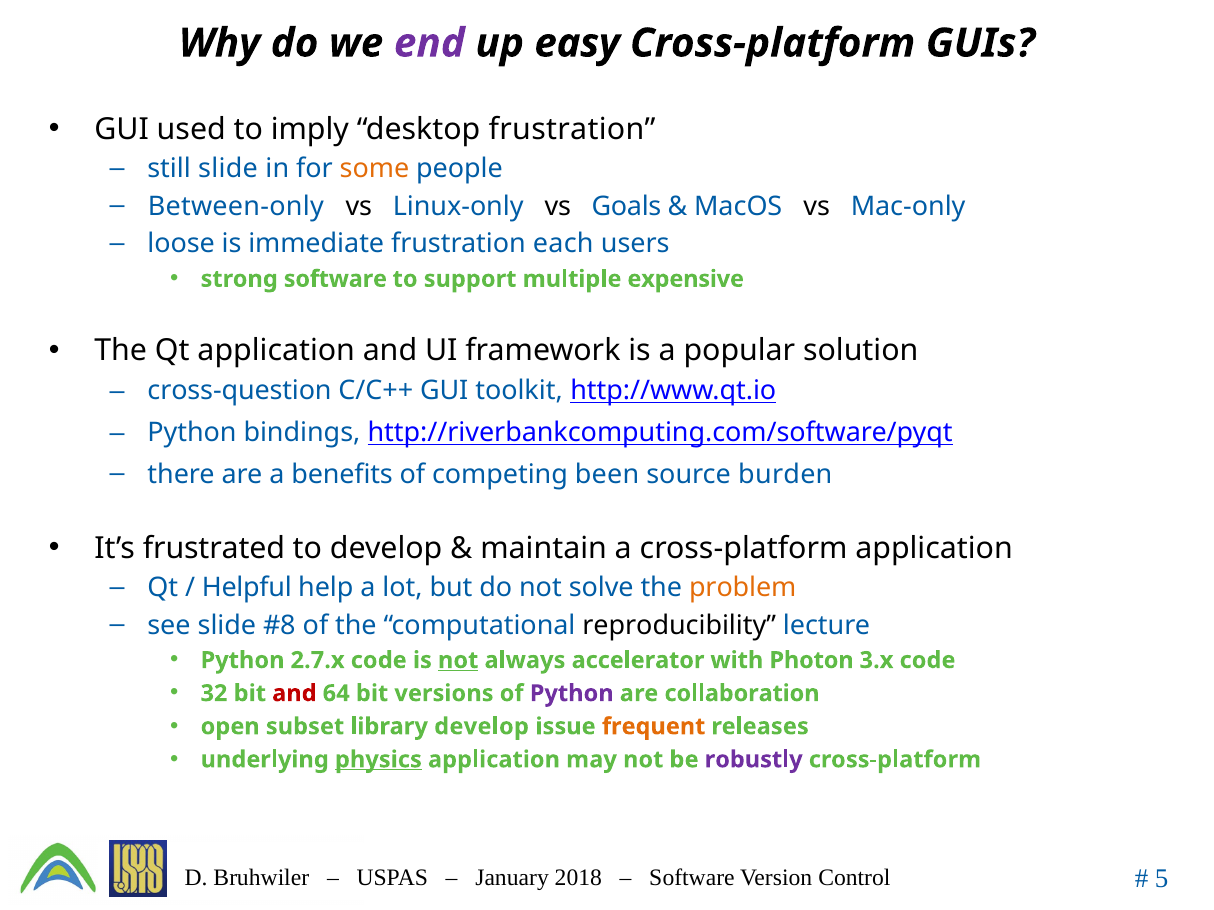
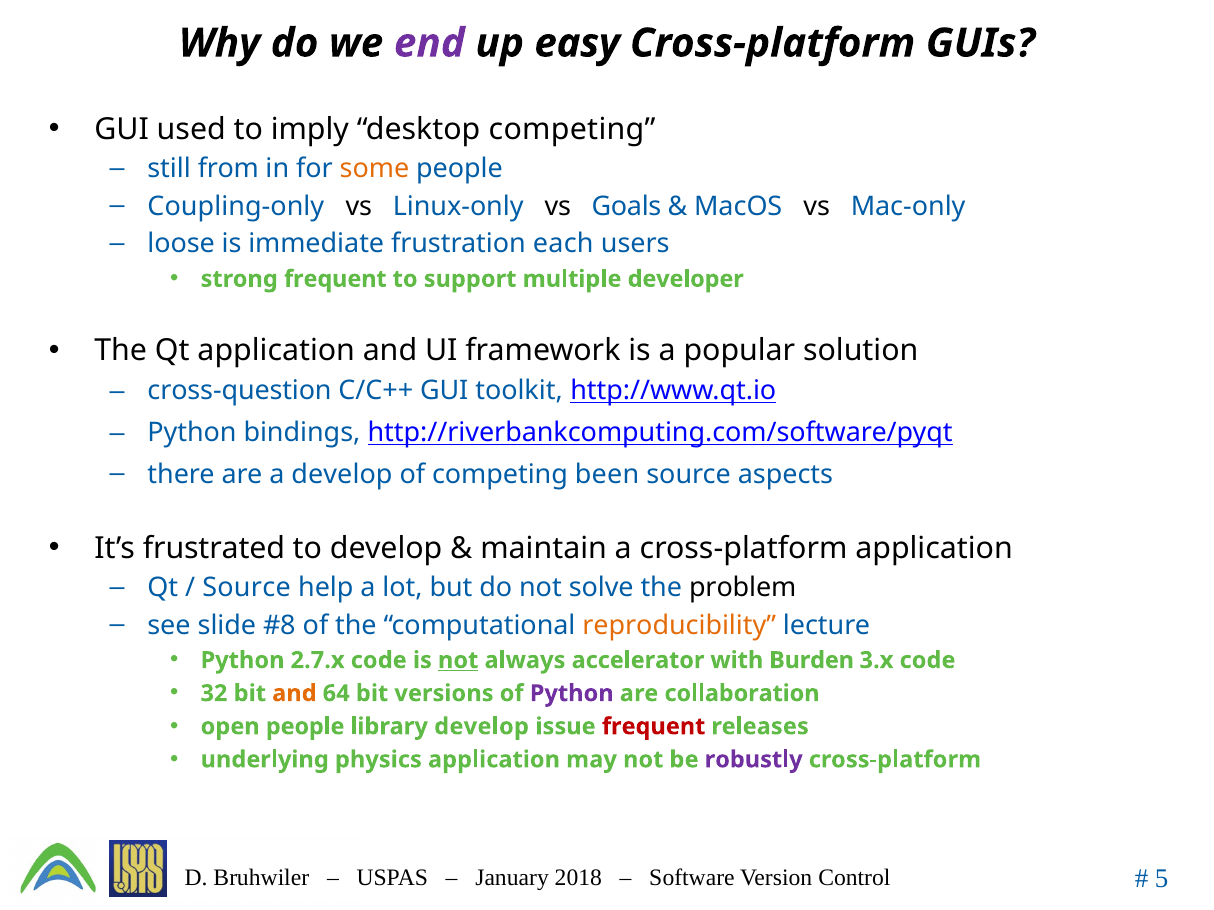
desktop frustration: frustration -> competing (572, 129)
still slide: slide -> from (228, 169)
Between-only: Between-only -> Coupling-only (236, 207)
strong software: software -> frequent (335, 279)
expensive: expensive -> developer (686, 279)
a benefits: benefits -> develop (342, 475)
burden: burden -> aspects (785, 475)
Helpful: Helpful -> Source (247, 588)
problem colour: orange -> black (743, 588)
reproducibility colour: black -> orange (679, 626)
Photon: Photon -> Burden (812, 661)
and colour: red -> orange (294, 694)
open subset: subset -> people (305, 727)
frequent colour: orange -> red (654, 727)
physics underline: present -> none (378, 760)
